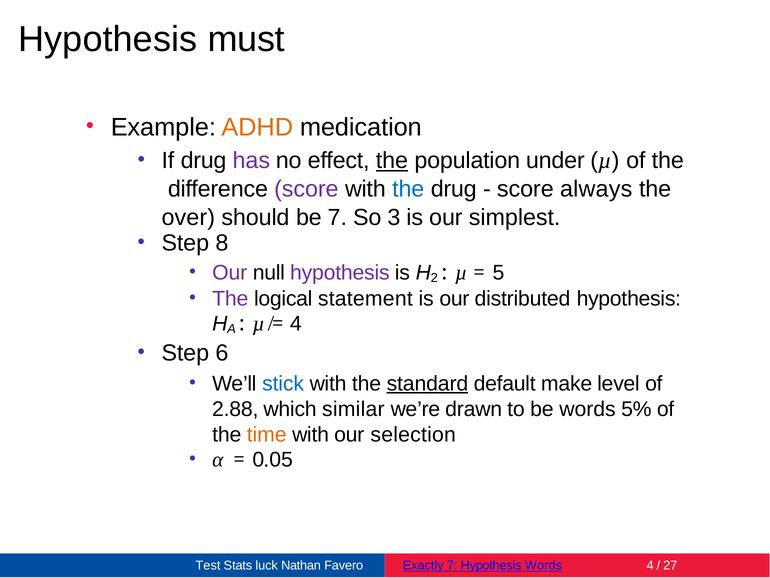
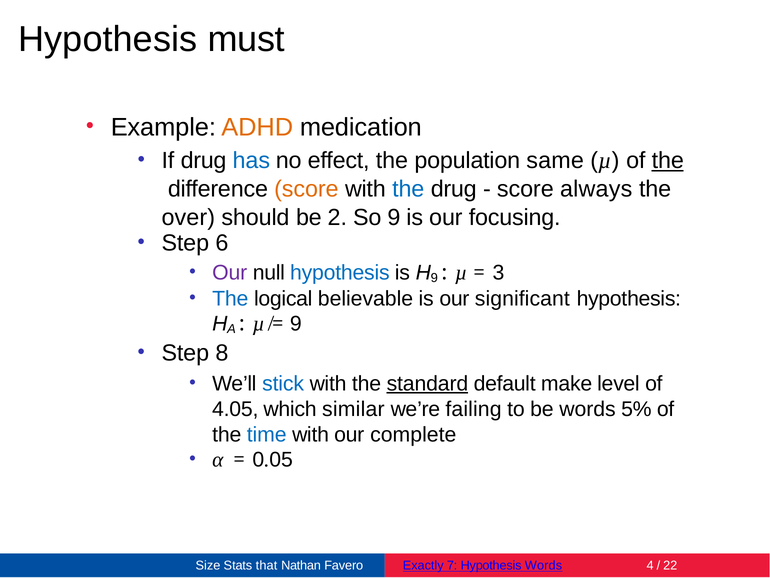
has colour: purple -> blue (251, 161)
the underline: present -> none (392, 161)
under: under -> same (555, 161)
the underline: none -> present (668, 161)
score colour: purple -> orange (306, 189)
be 7: 7 -> 2 (337, 218)
So 3: 3 -> 9 (394, 218)
simplest: simplest -> focusing (515, 218)
8: 8 -> 6 (222, 243)
hypothesis colour: purple -> blue (340, 273)
2: 2 -> 9 (434, 278)
5: 5 -> 3 (498, 273)
The colour: purple -> blue (230, 299)
statement: statement -> believable (365, 299)
distributed: distributed -> significant (522, 299)
4: 4 -> 9 (296, 324)
6: 6 -> 8 (222, 353)
2.88: 2.88 -> 4.05 (235, 409)
drawn: drawn -> failing (474, 409)
time colour: orange -> blue (267, 435)
selection: selection -> complete (413, 435)
Test: Test -> Size (208, 566)
luck: luck -> that (267, 566)
27: 27 -> 22 (670, 566)
